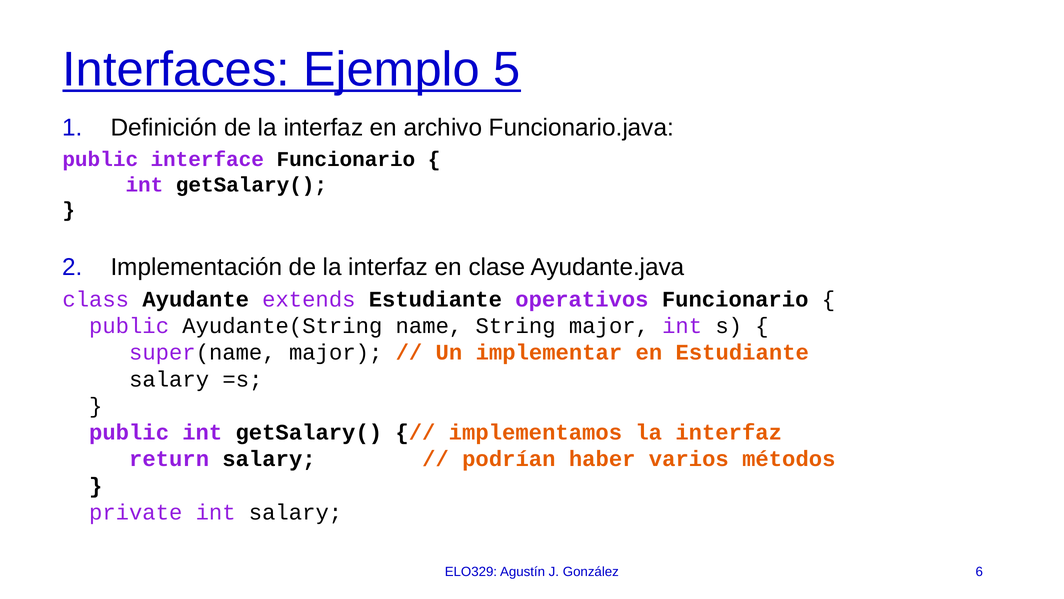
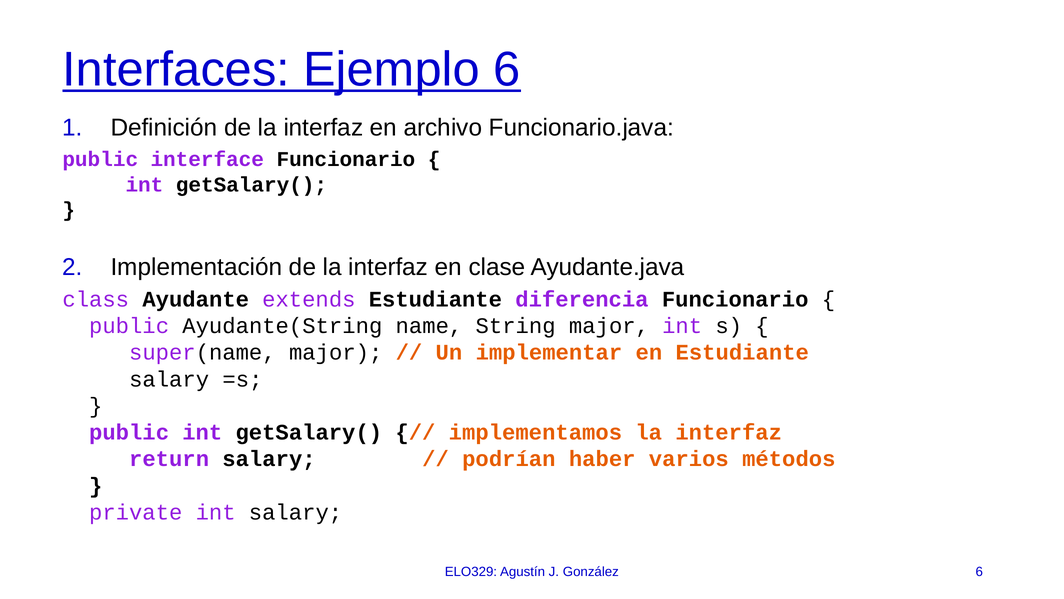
Ejemplo 5: 5 -> 6 (507, 69)
operativos: operativos -> diferencia (582, 299)
